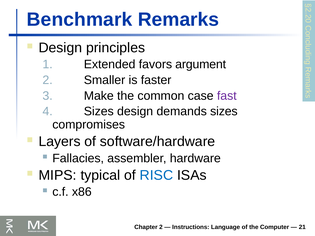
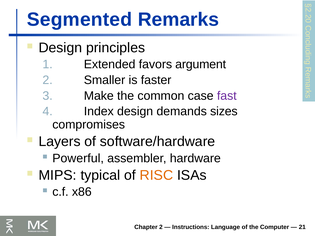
Benchmark: Benchmark -> Segmented (79, 20)
4 Sizes: Sizes -> Index (99, 112)
Fallacies: Fallacies -> Powerful (78, 158)
RISC colour: blue -> orange (156, 175)
